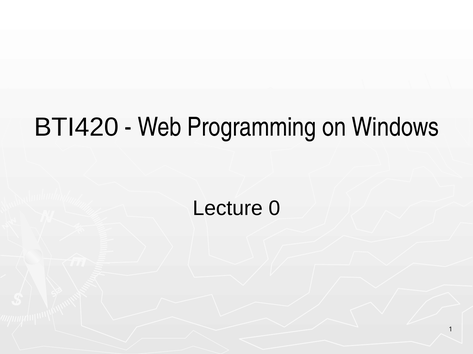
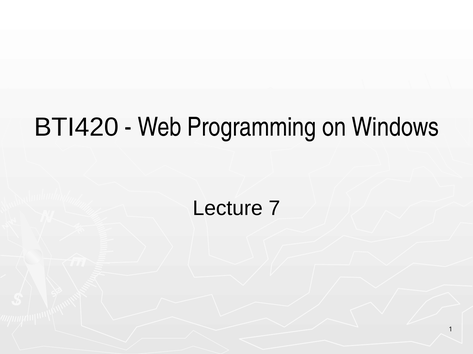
0: 0 -> 7 (274, 209)
